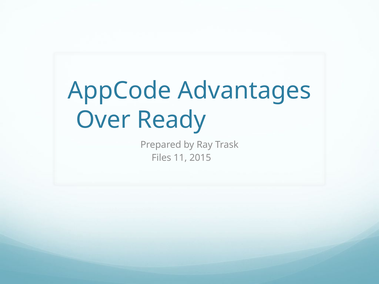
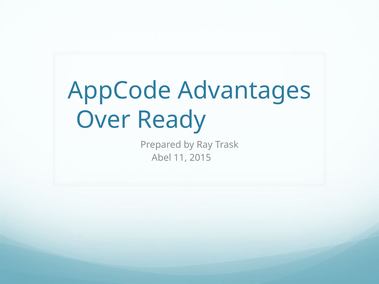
Files: Files -> Abel (161, 158)
